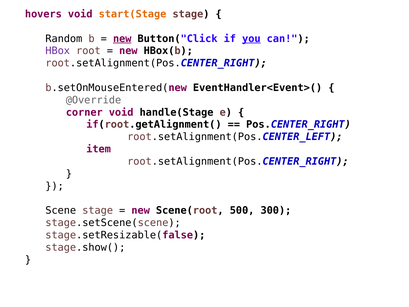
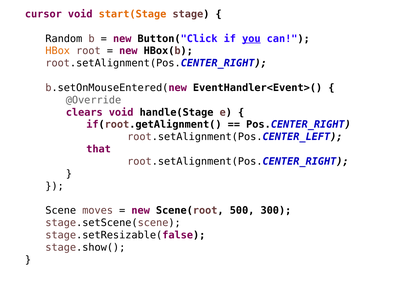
hovers: hovers -> cursor (43, 14)
new underline: present -> none (122, 39)
HBox colour: purple -> orange (58, 51)
corner: corner -> clears (84, 112)
item: item -> that (99, 149)
Scene stage: stage -> moves (98, 210)
